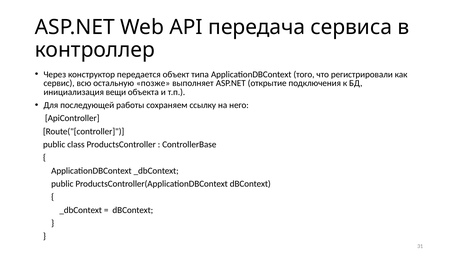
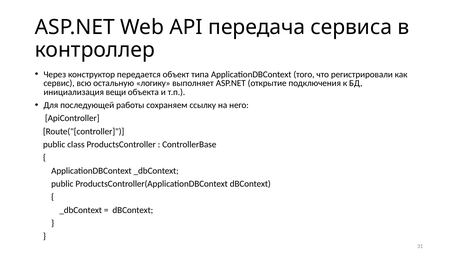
позже: позже -> логику (153, 83)
